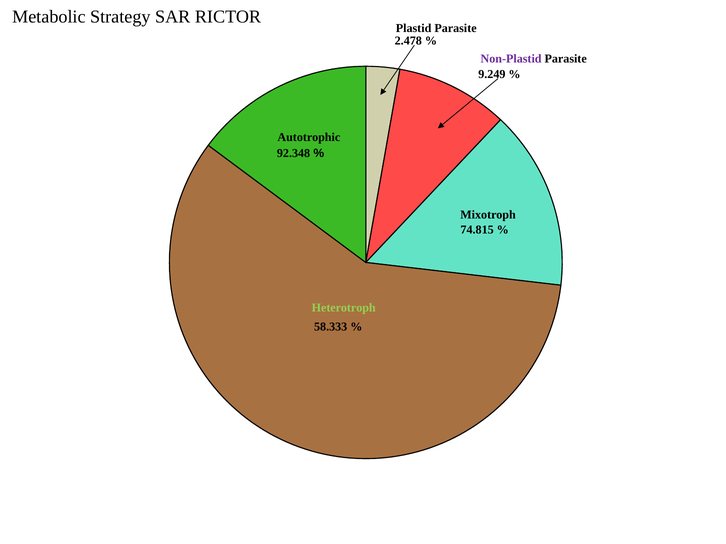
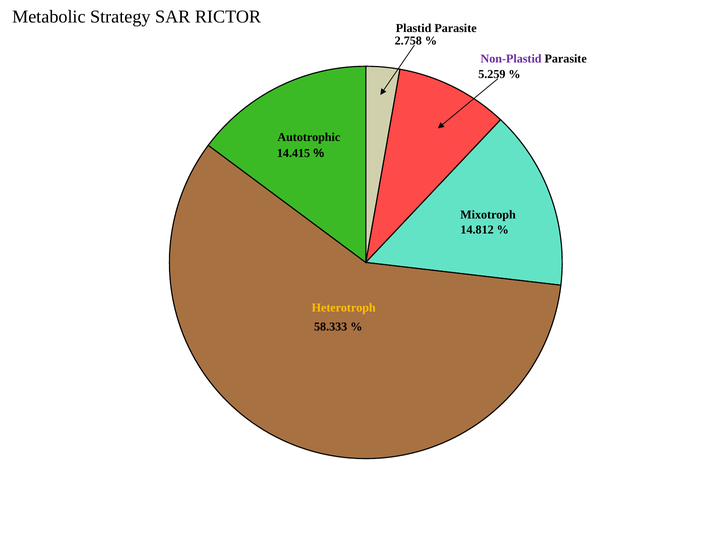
2.478: 2.478 -> 2.758 (408, 41)
9.249: 9.249 -> 5.259 (492, 74)
92.348: 92.348 -> 14.415 (294, 154)
74.815: 74.815 -> 14.812 (477, 230)
Heterotroph colour: light green -> yellow (344, 308)
